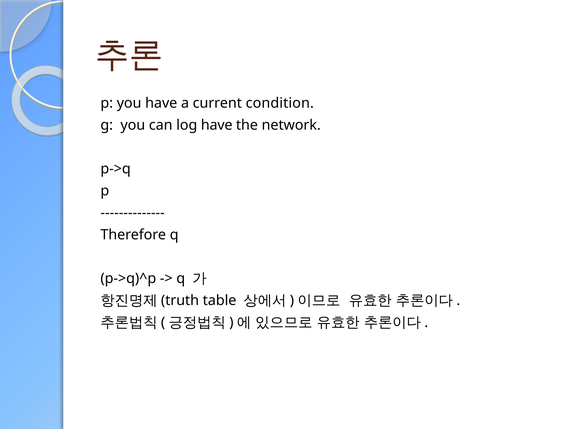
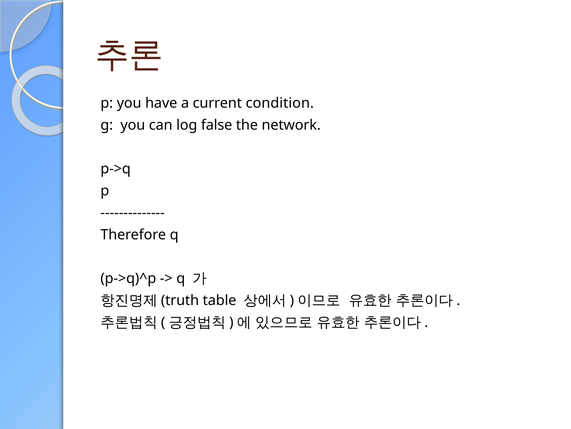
log have: have -> false (217, 125)
